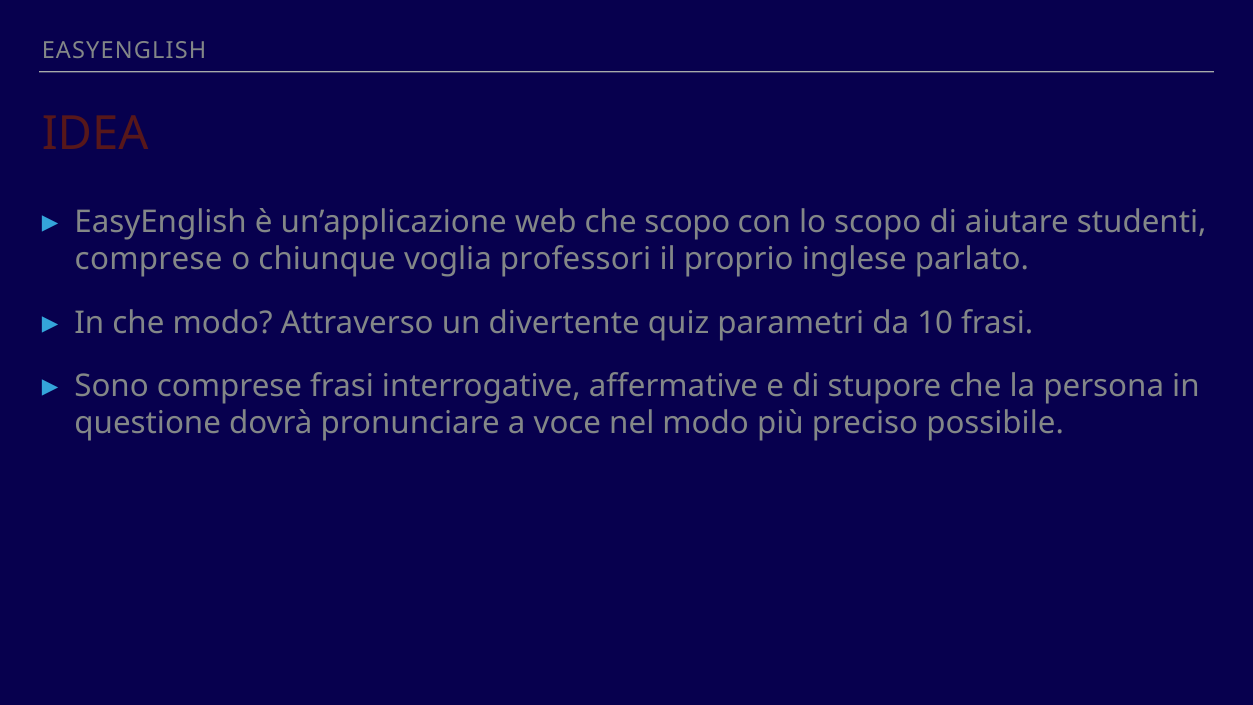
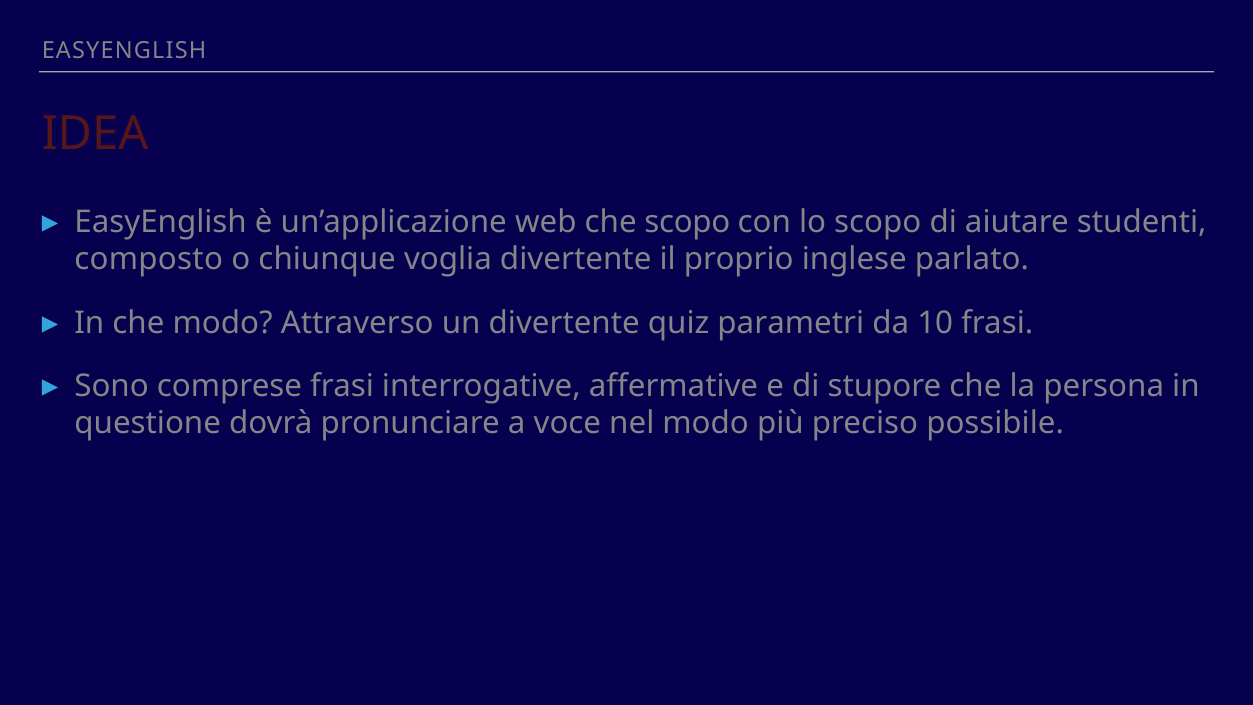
comprese: comprese -> composto (149, 260)
voglia professori: professori -> divertente (576, 260)
